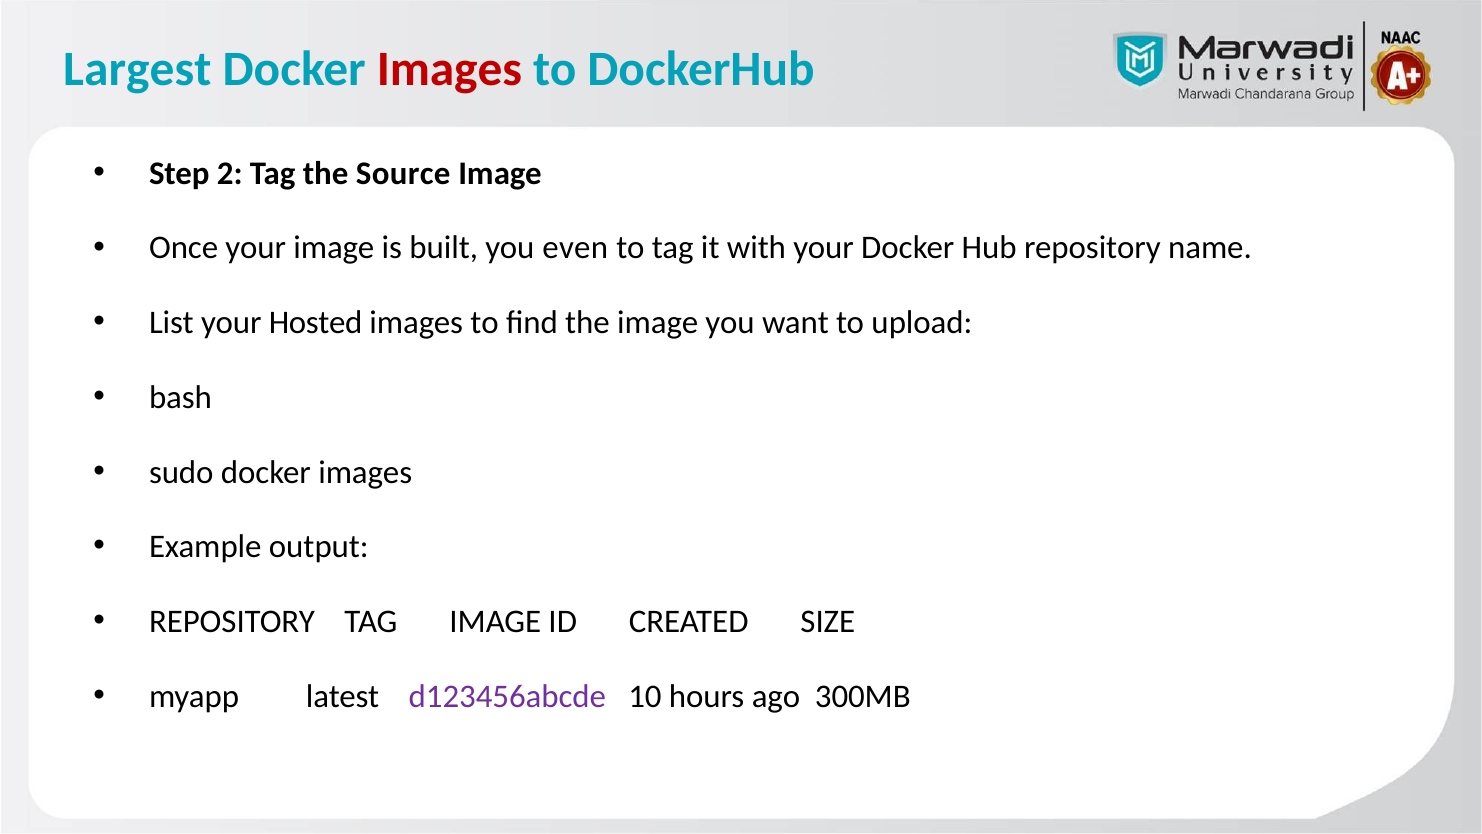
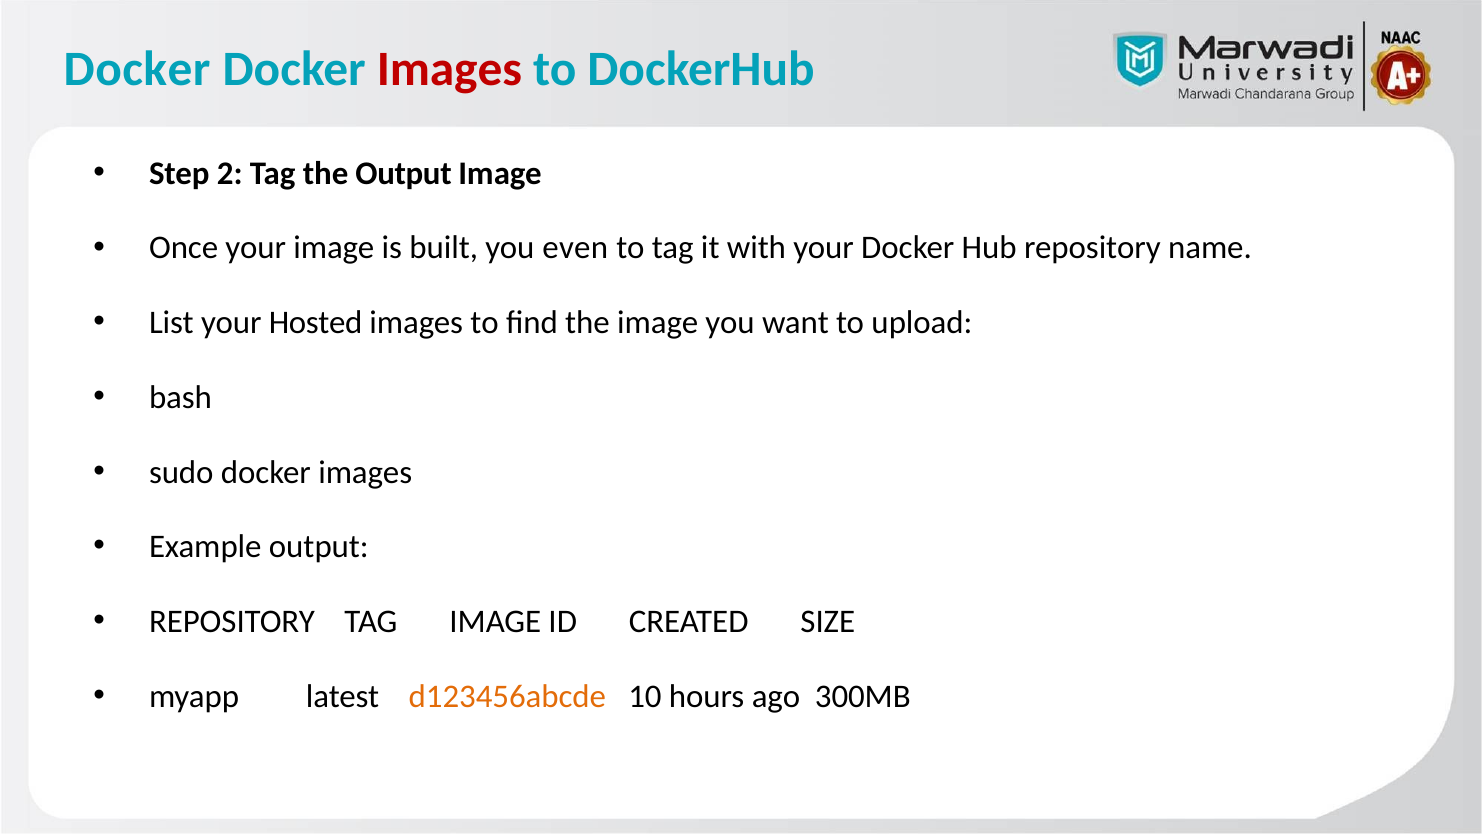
Largest: Largest -> Docker (137, 69)
the Source: Source -> Output (404, 173)
d123456abcde colour: purple -> orange (507, 696)
